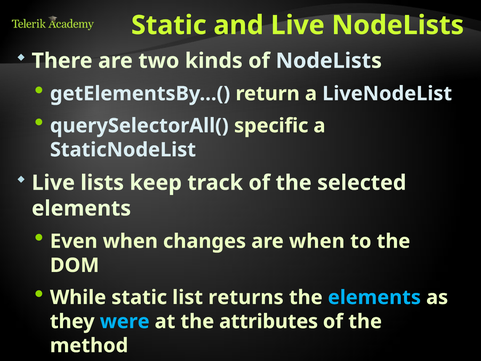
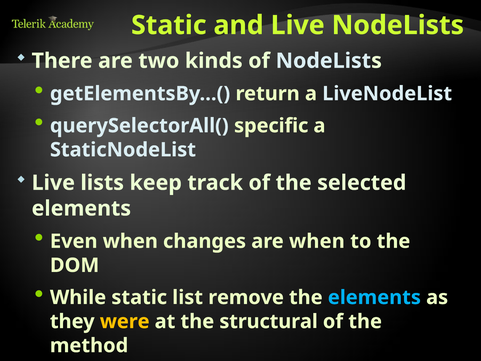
returns: returns -> remove (246, 297)
were colour: light blue -> yellow (125, 321)
attributes: attributes -> structural (269, 321)
